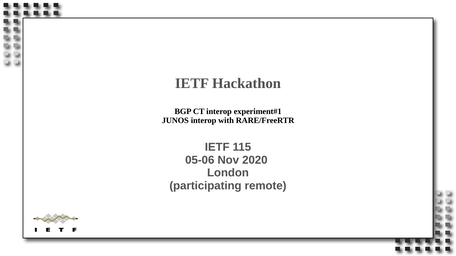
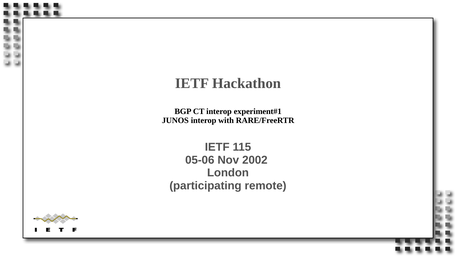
2020: 2020 -> 2002 (255, 160)
